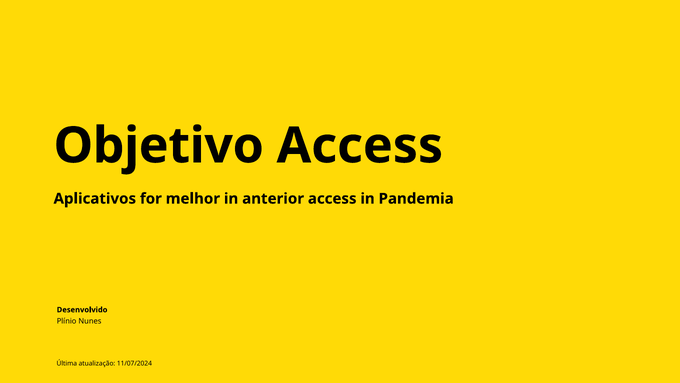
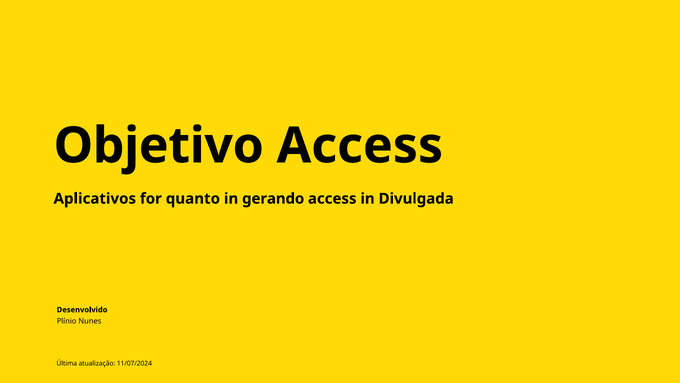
melhor: melhor -> quanto (193, 198)
anterior: anterior -> gerando (273, 198)
Pandemia: Pandemia -> Divulgada (416, 198)
